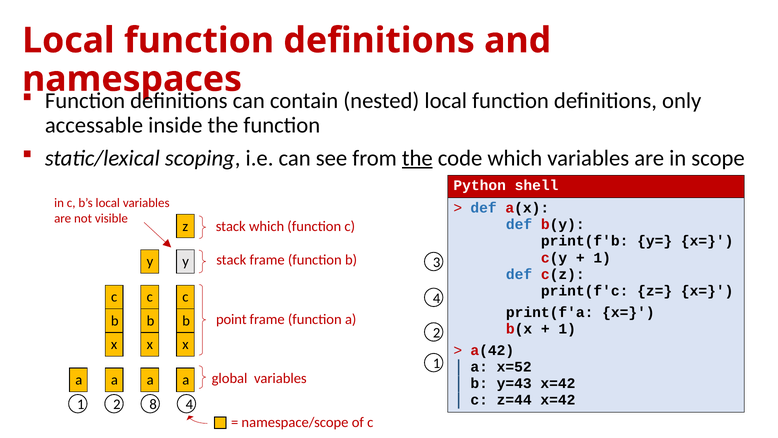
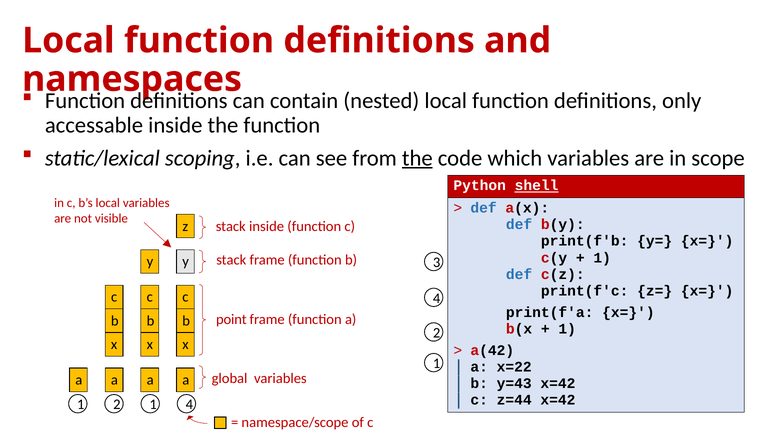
shell underline: none -> present (537, 185)
stack which: which -> inside (267, 226)
x=52: x=52 -> x=22 (514, 366)
1 8: 8 -> 1 (153, 404)
